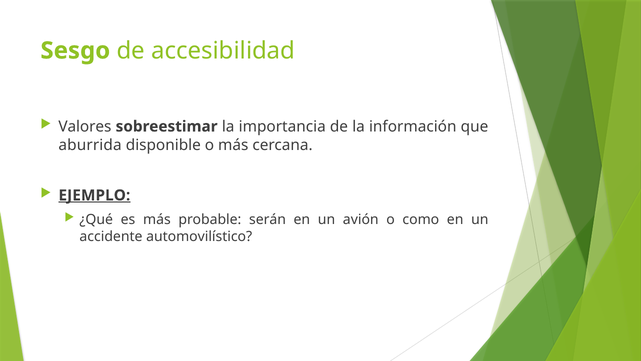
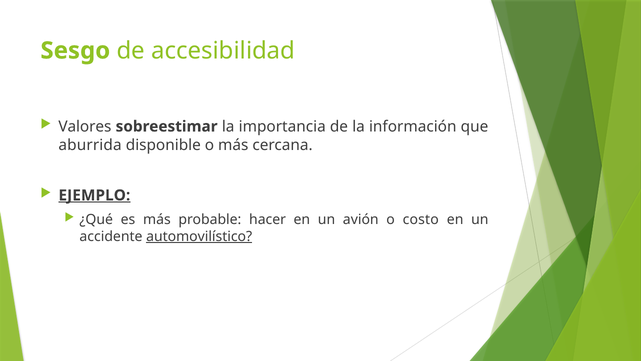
serán: serán -> hacer (268, 219)
como: como -> costo (421, 219)
automovilístico underline: none -> present (199, 236)
